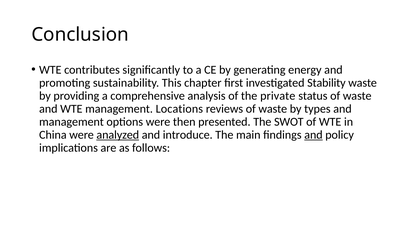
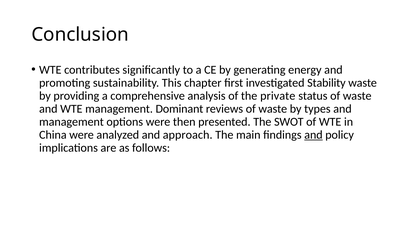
Locations: Locations -> Dominant (179, 109)
analyzed underline: present -> none (118, 135)
introduce: introduce -> approach (188, 135)
